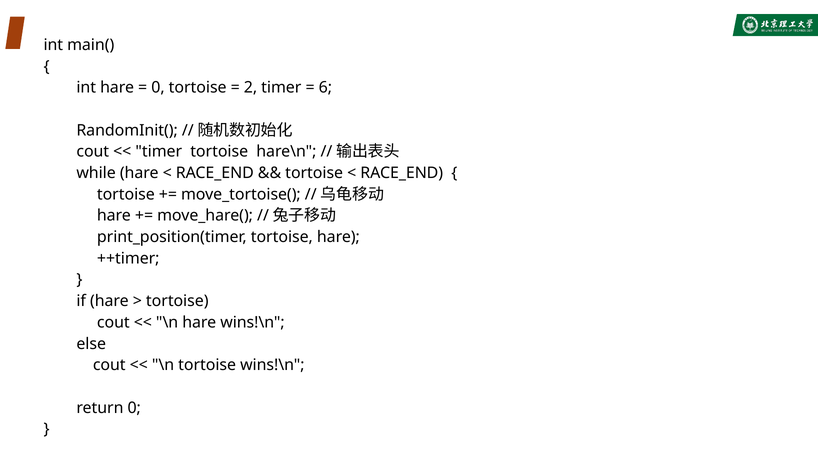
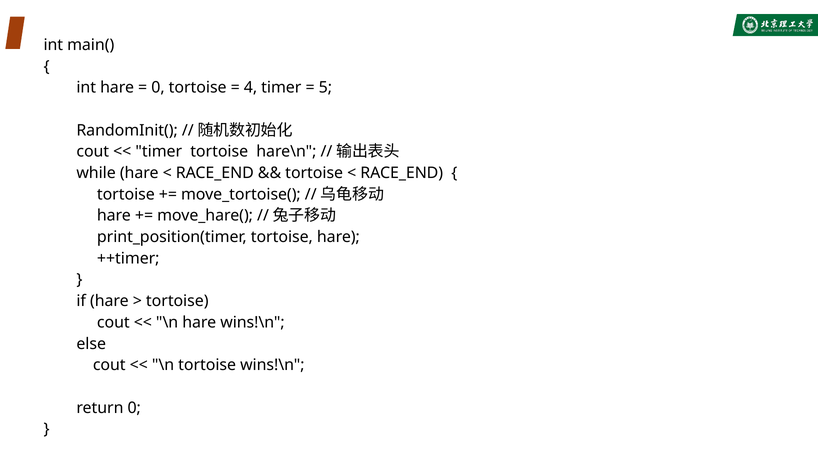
2: 2 -> 4 (250, 88)
6: 6 -> 5 (325, 88)
